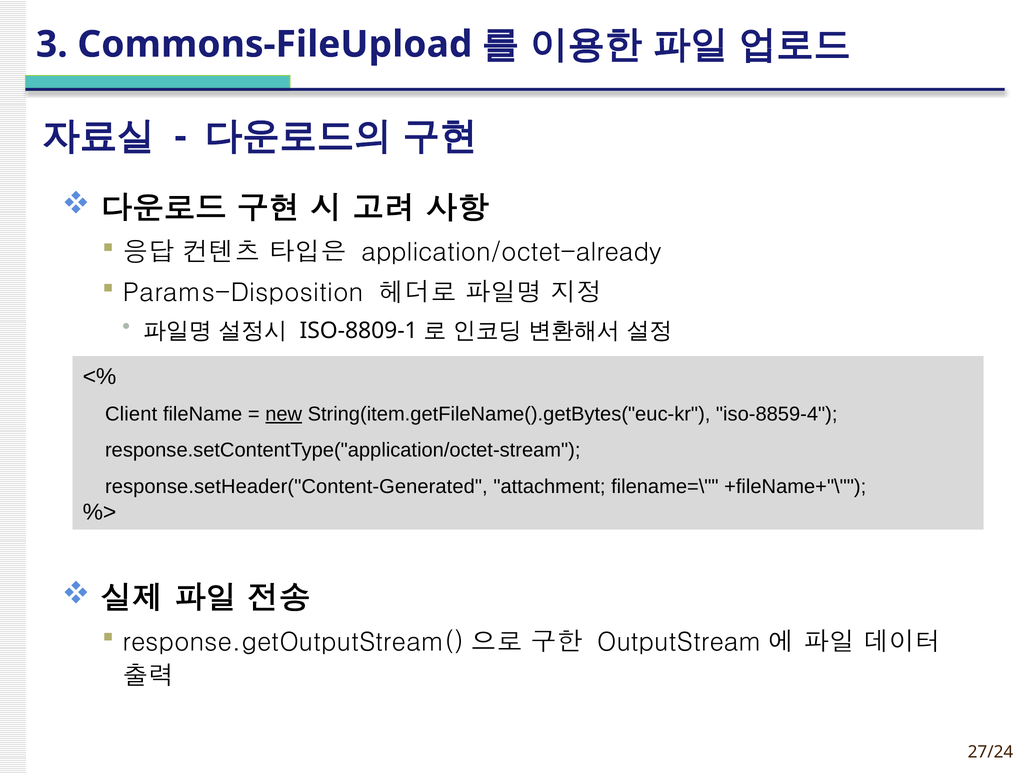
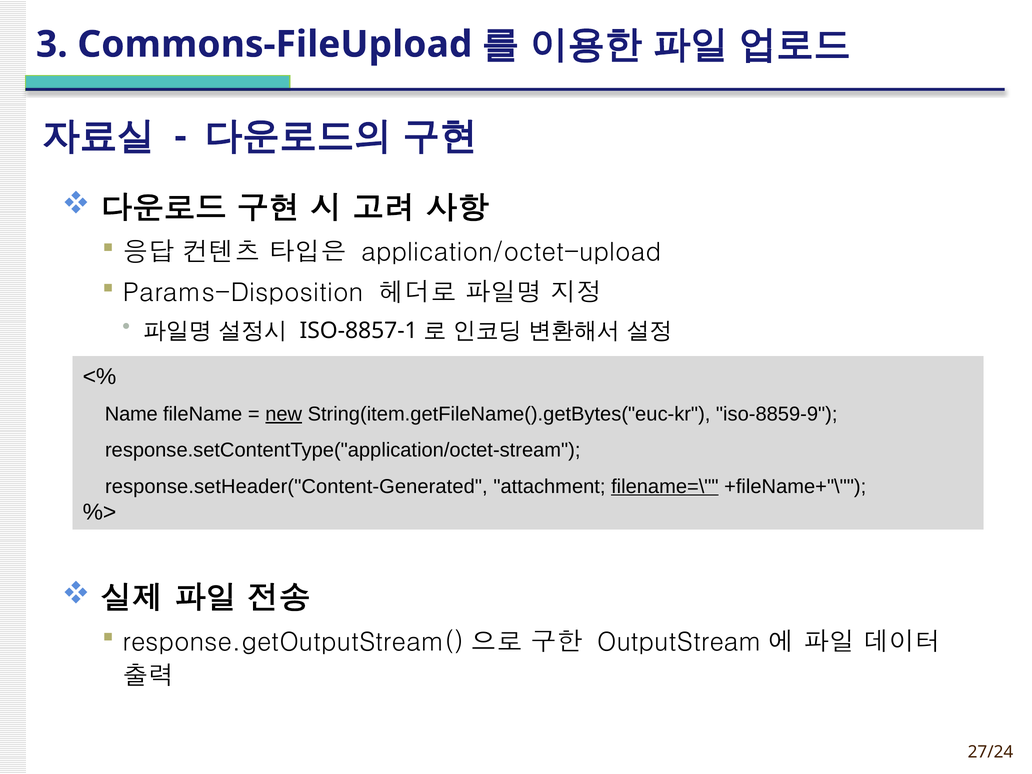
application/octet-already: application/octet-already -> application/octet-upload (511, 252)
ISO-8809-1: ISO-8809-1 -> ISO-8857-1 (359, 331)
Client: Client -> Name (131, 414)
iso-8859-4: iso-8859-4 -> iso-8859-9 (777, 414)
filename=\ underline: none -> present (665, 486)
